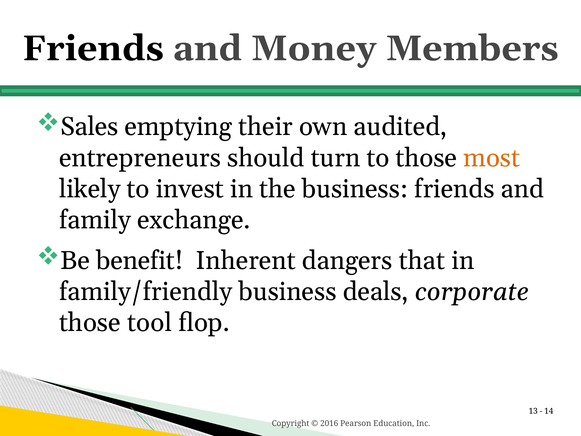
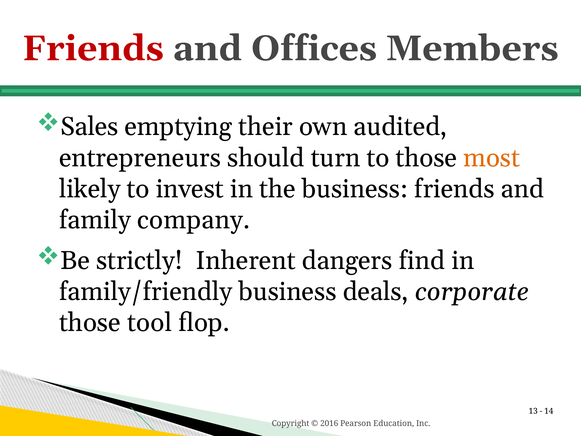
Friends colour: black -> red (93, 48)
Money: Money -> Offices (314, 48)
exchange: exchange -> company (194, 220)
benefit: benefit -> strictly (140, 260)
that: that -> find (422, 260)
